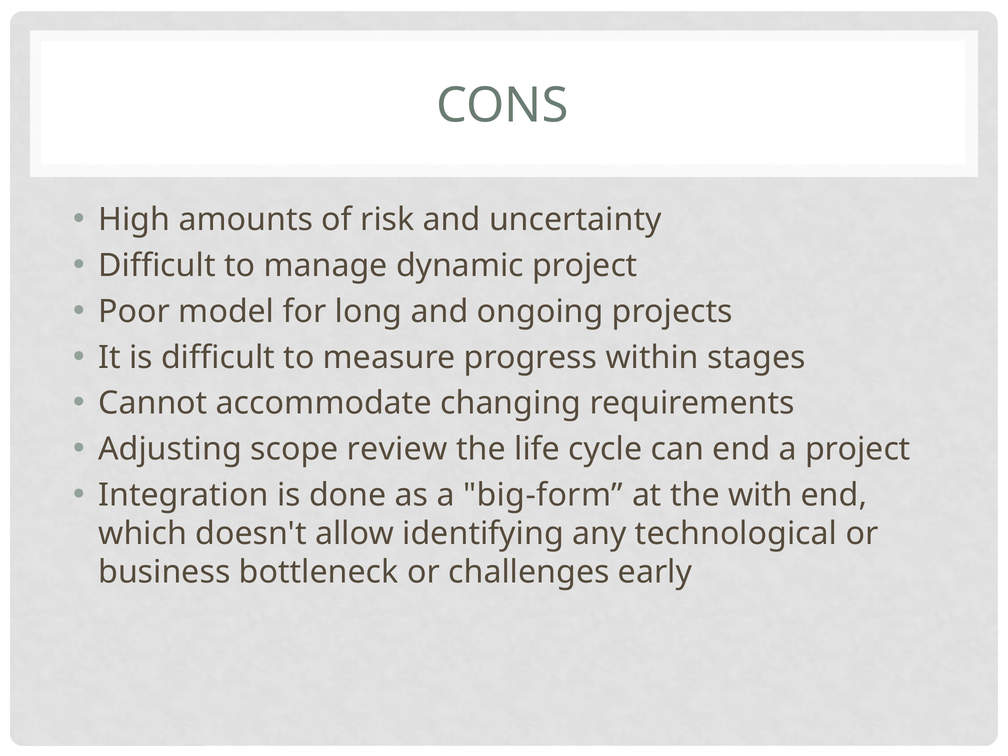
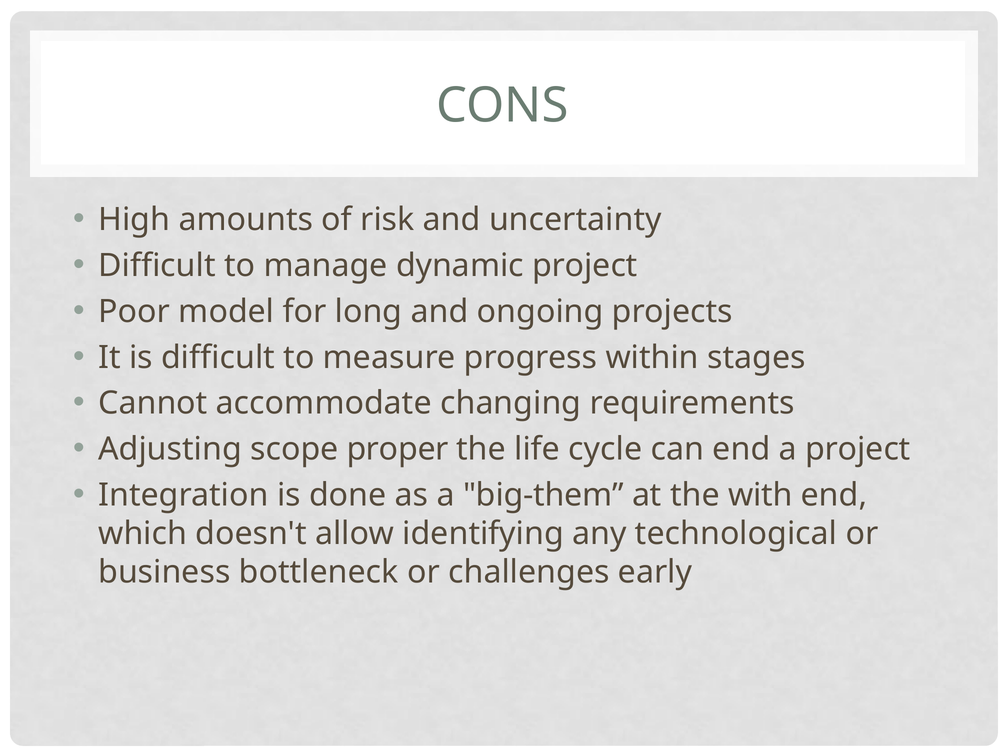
review: review -> proper (398, 449)
big-form: big-form -> big-them (543, 495)
